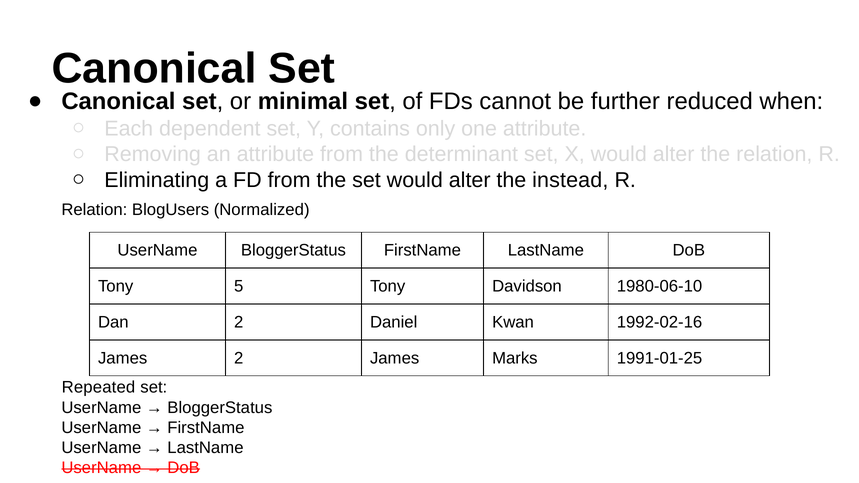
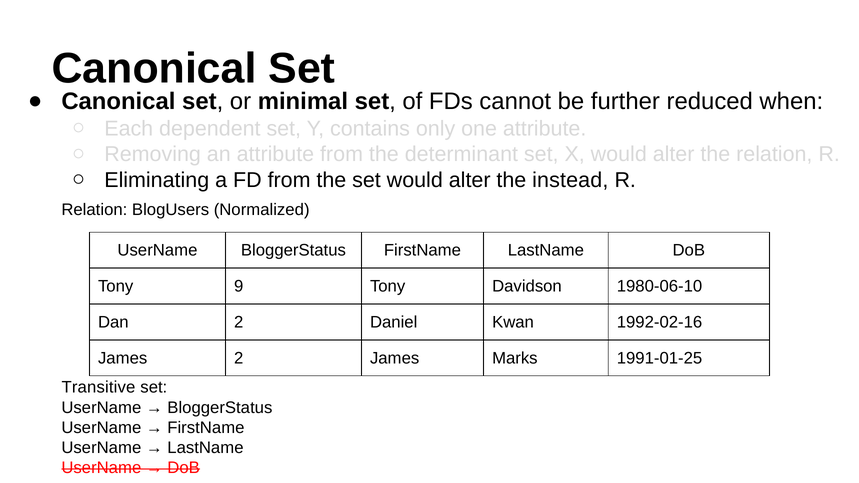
5: 5 -> 9 (239, 286)
Repeated: Repeated -> Transitive (98, 388)
